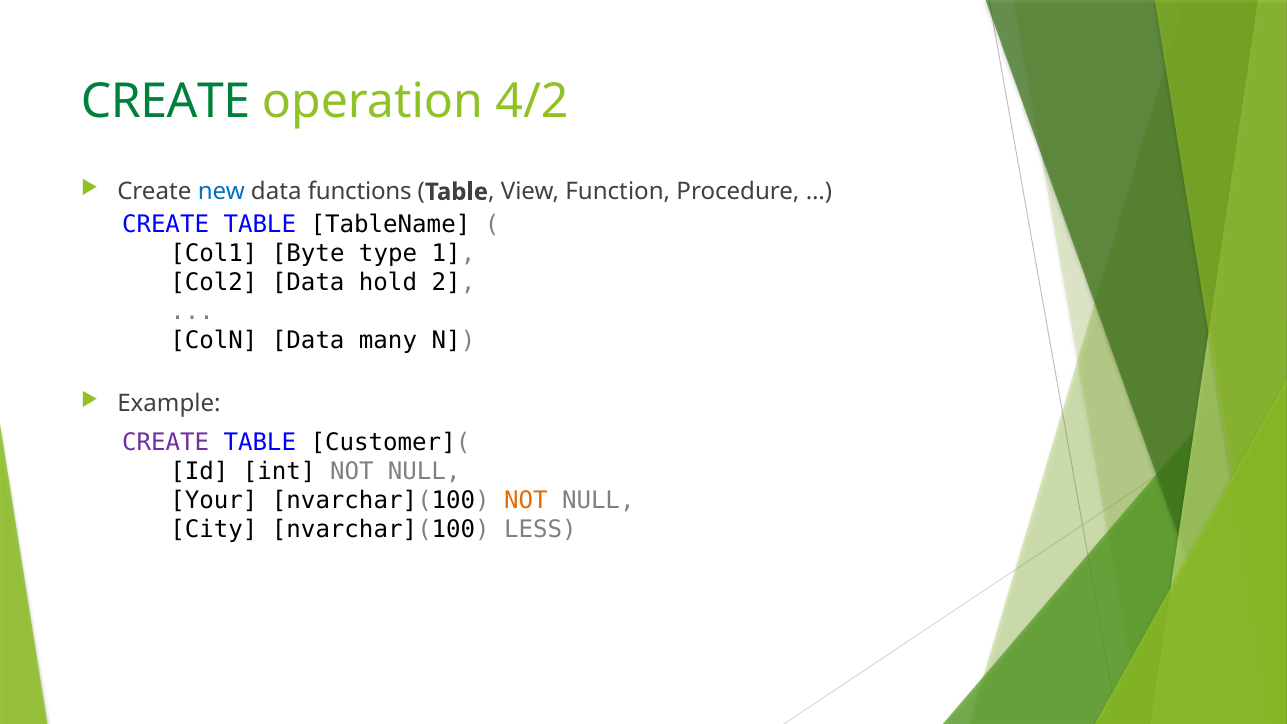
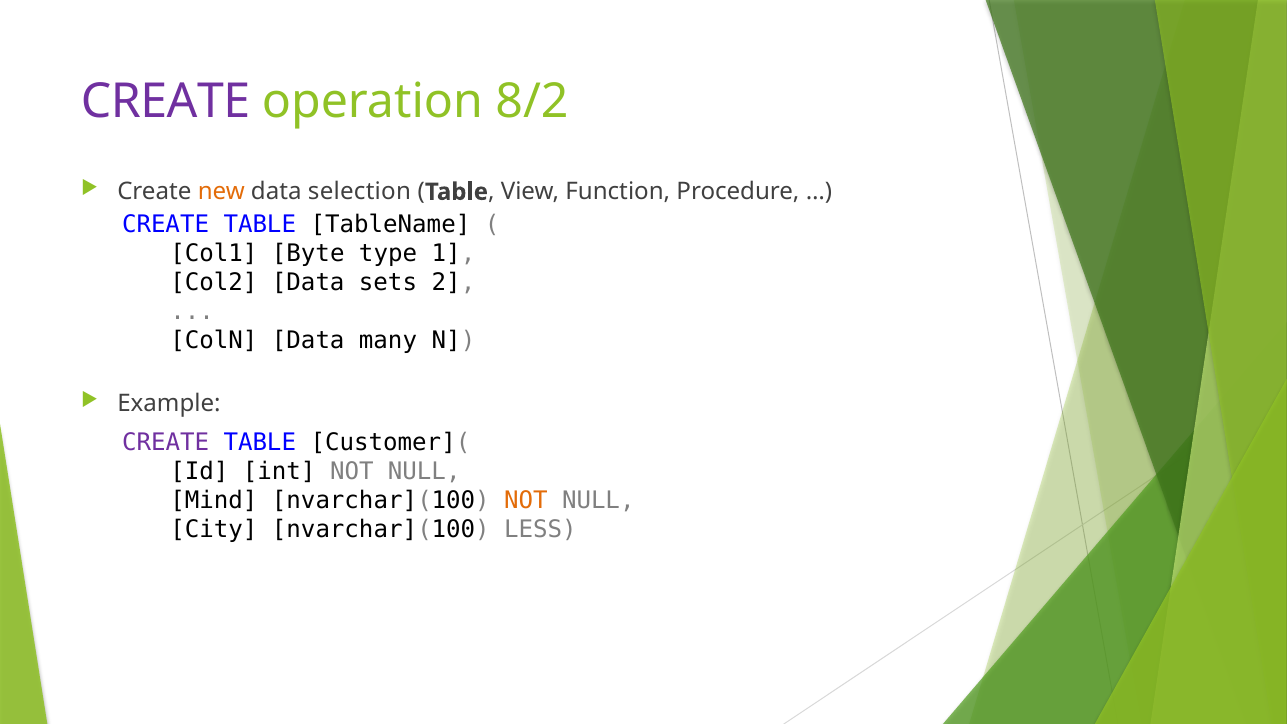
CREATE colour: green -> purple (166, 101)
4/2: 4/2 -> 8/2 (532, 101)
new colour: blue -> orange (221, 192)
functions: functions -> selection (359, 192)
hold: hold -> sets (388, 283)
Your: Your -> Mind (214, 501)
